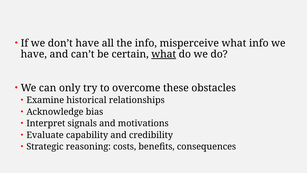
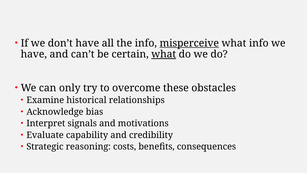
misperceive underline: none -> present (189, 43)
